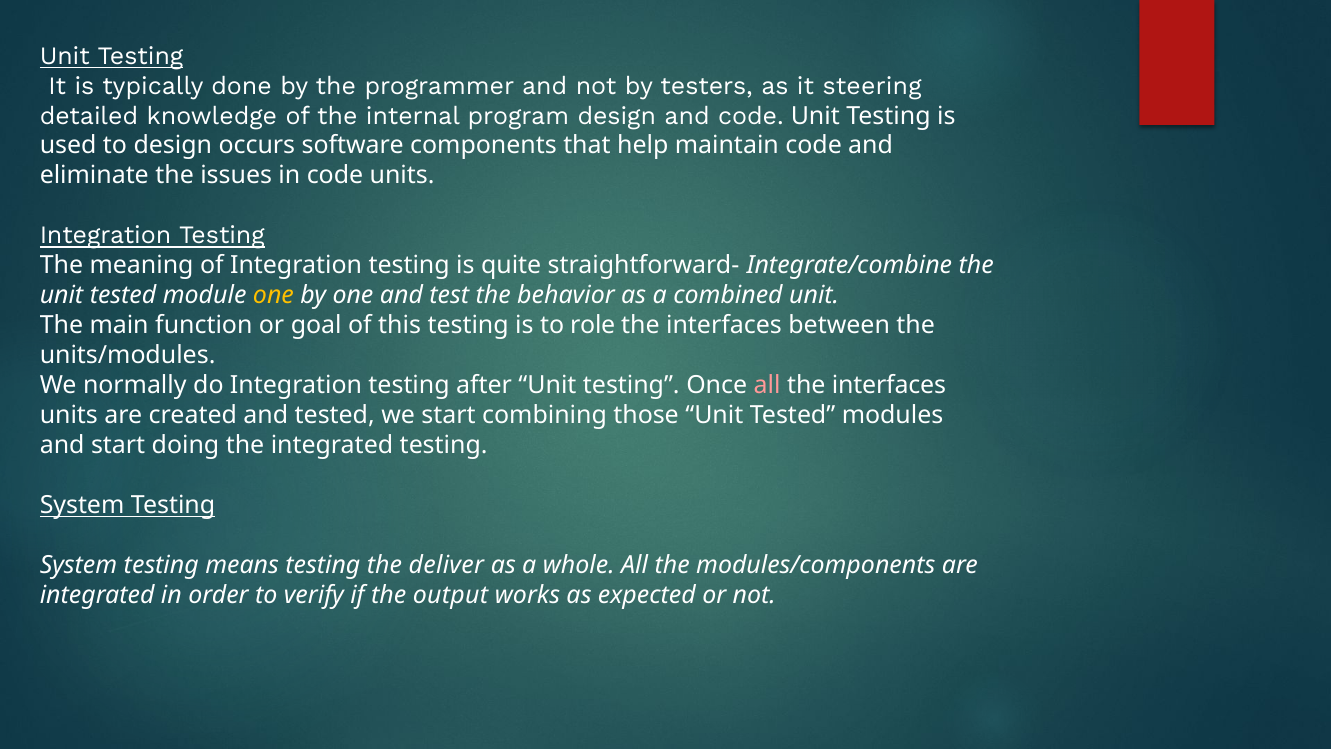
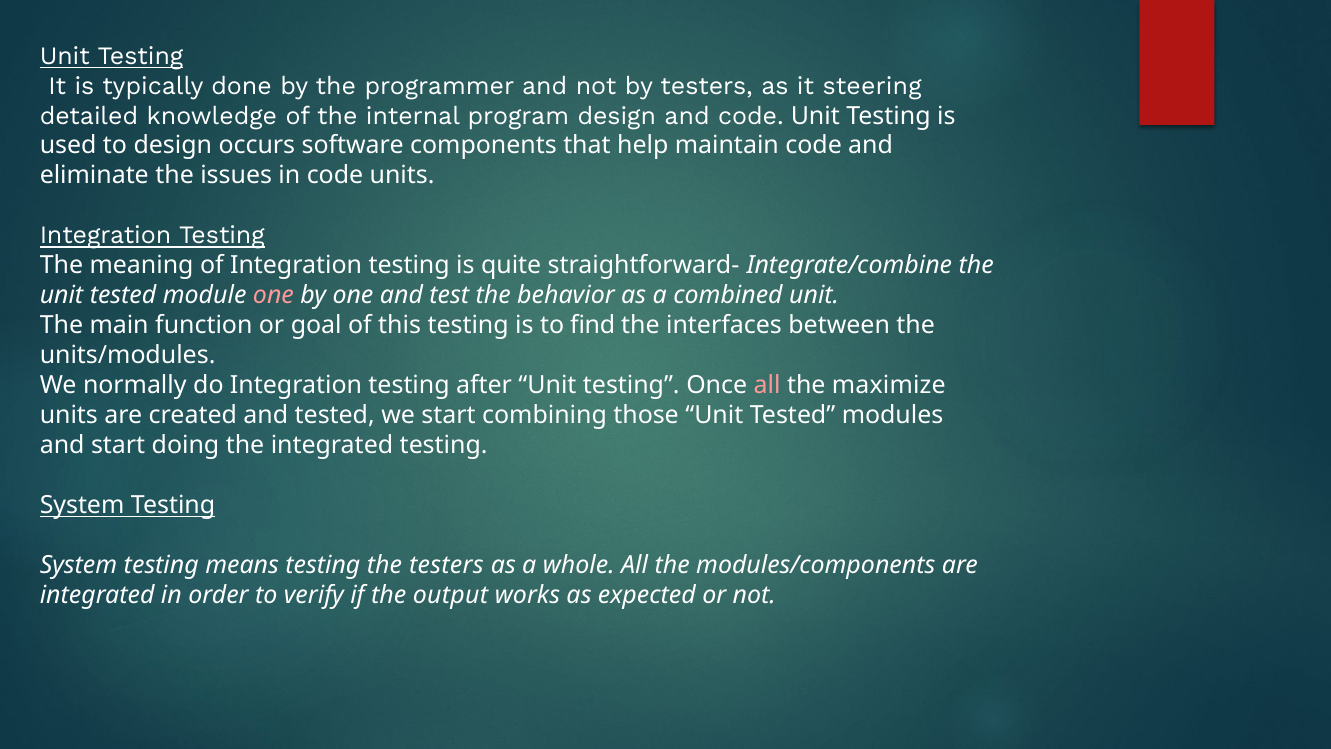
one colour: yellow -> pink (273, 295)
role: role -> find (593, 325)
interfaces: interfaces -> maximize (889, 385)
the deliver: deliver -> testers (446, 565)
